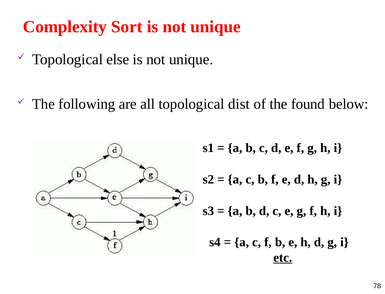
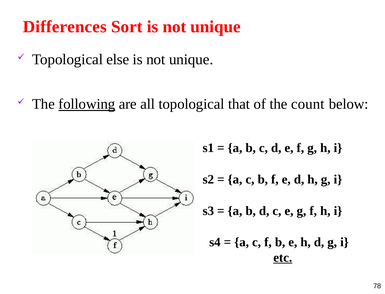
Complexity: Complexity -> Differences (65, 27)
following underline: none -> present (87, 104)
dist: dist -> that (239, 104)
found: found -> count (308, 104)
